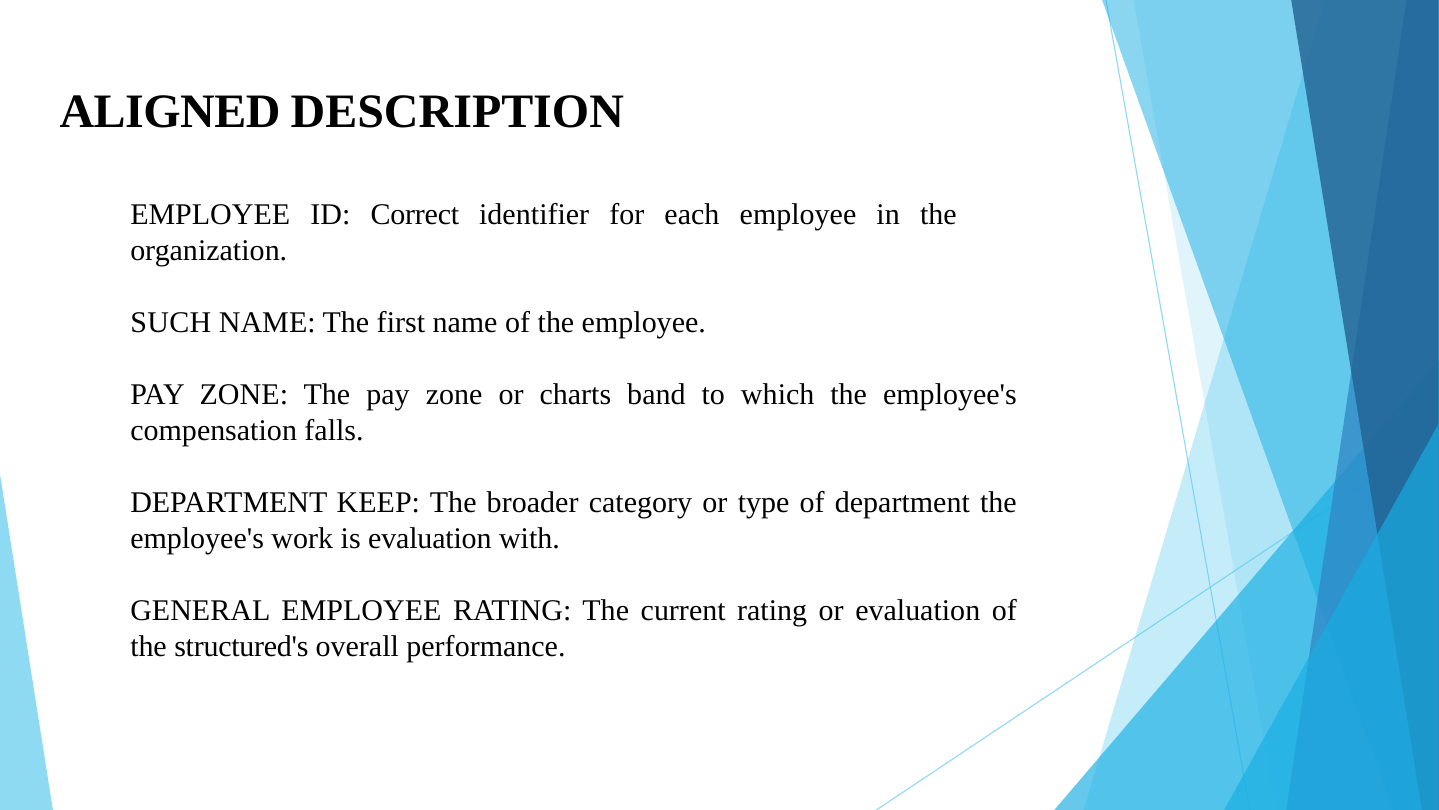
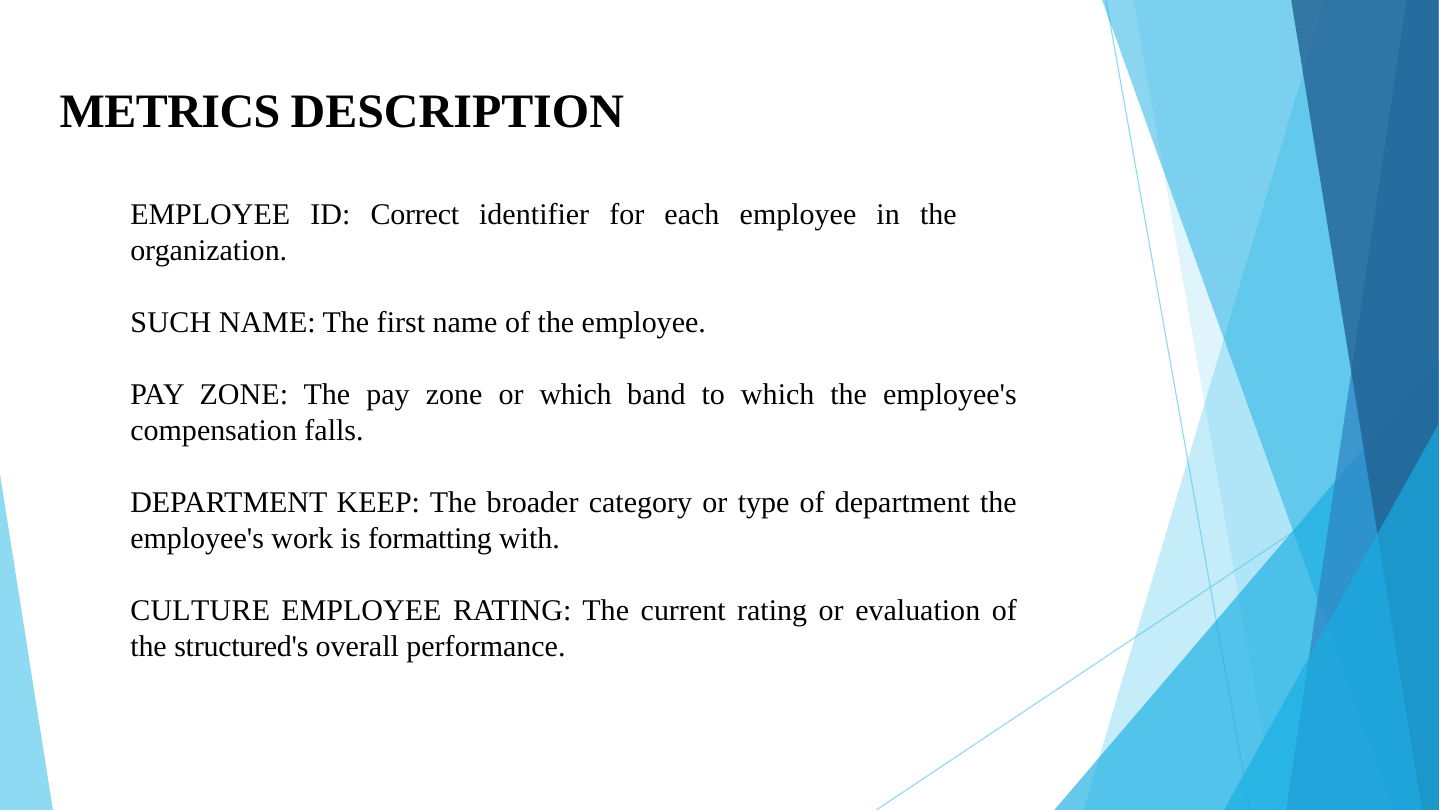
ALIGNED: ALIGNED -> METRICS (170, 112)
or charts: charts -> which (576, 395)
is evaluation: evaluation -> formatting (430, 539)
GENERAL: GENERAL -> CULTURE (200, 611)
